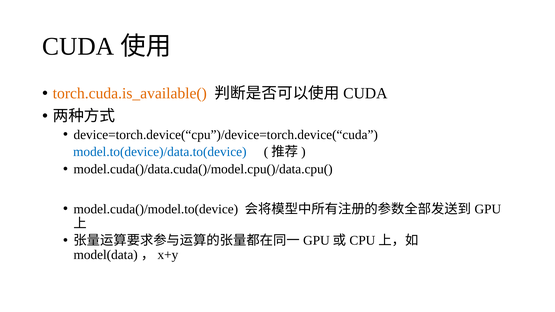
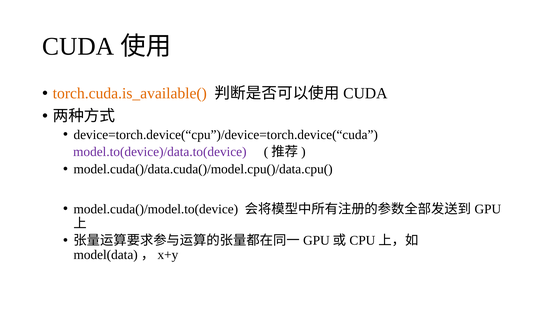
model.to(device)/data.to(device colour: blue -> purple (160, 152)
